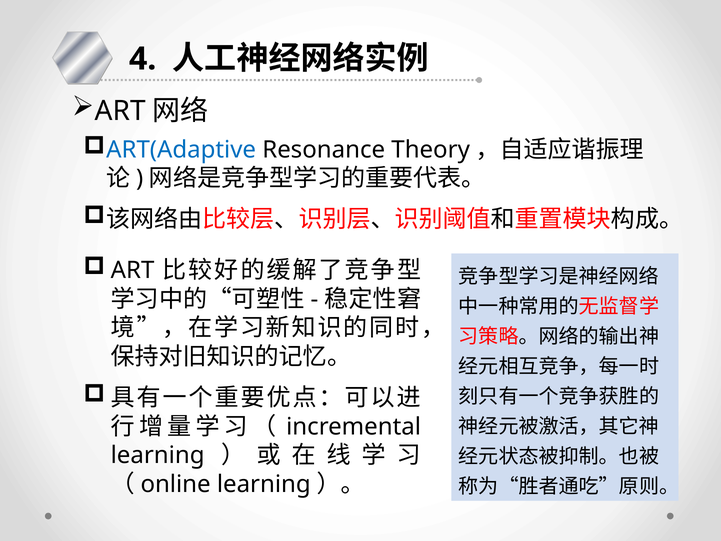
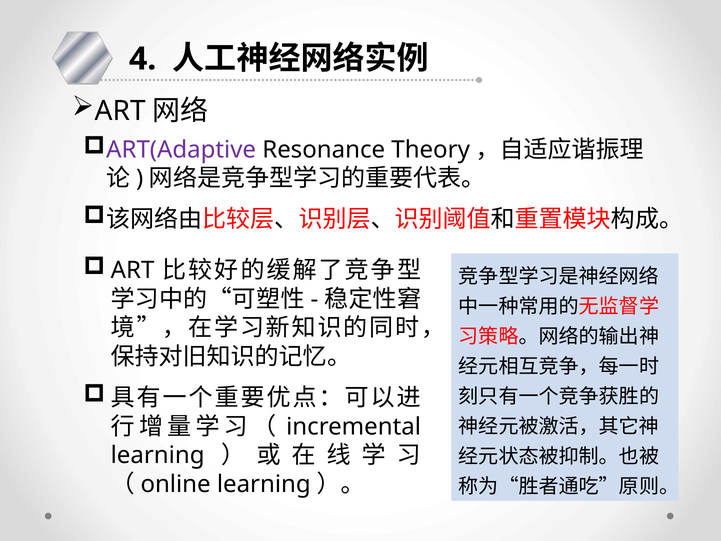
ART(Adaptive colour: blue -> purple (181, 150)
